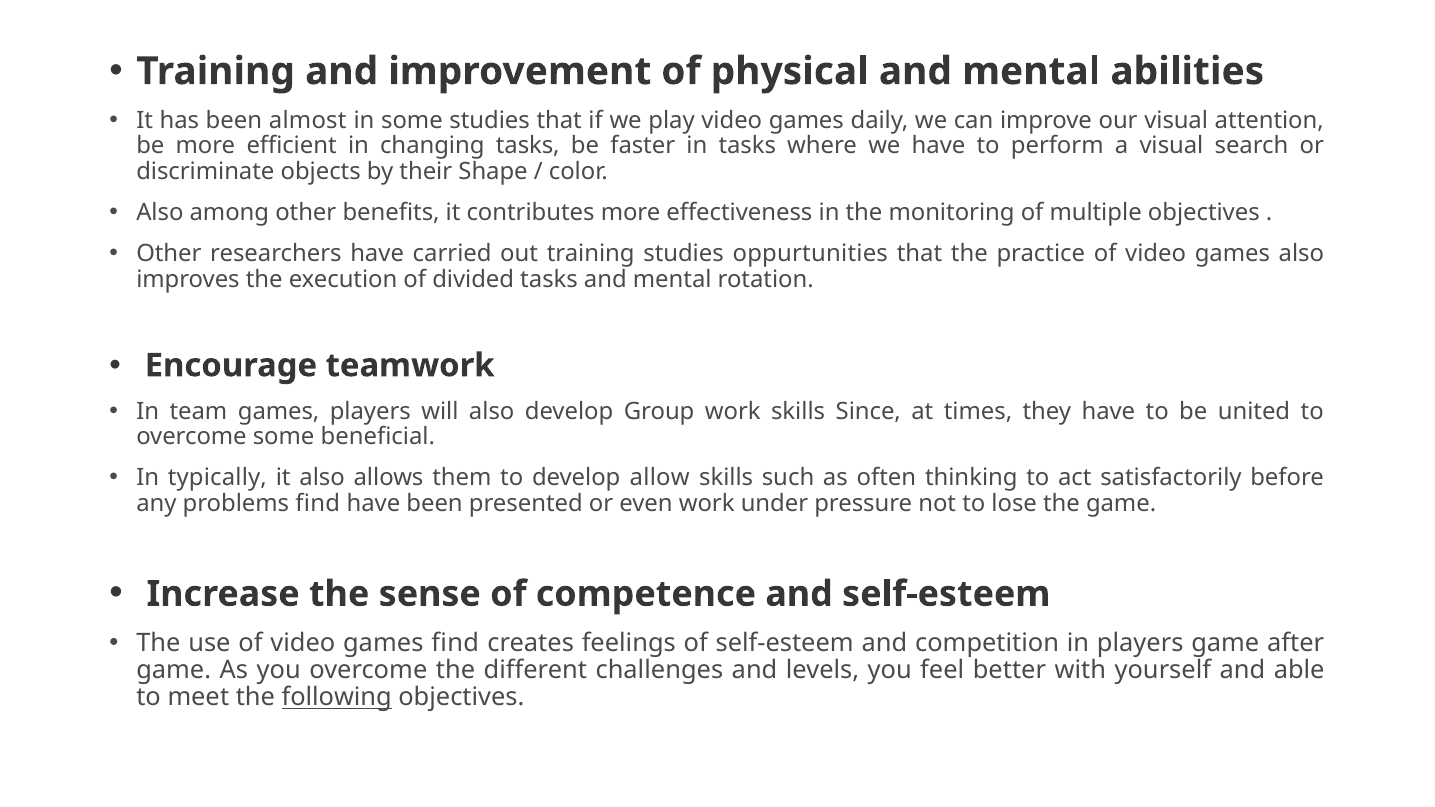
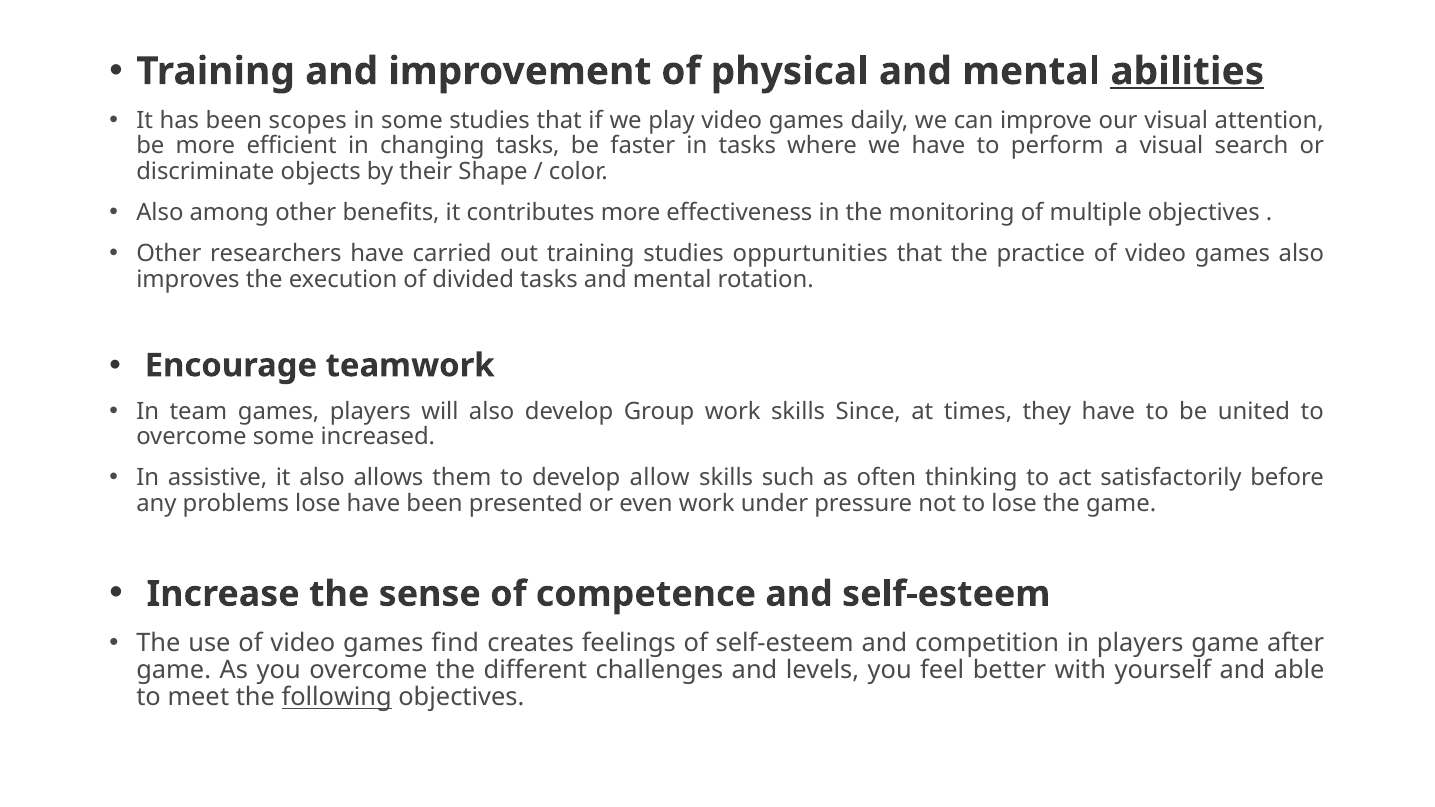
abilities underline: none -> present (1187, 71)
almost: almost -> scopes (308, 120)
beneficial: beneficial -> increased (378, 437)
typically: typically -> assistive (218, 478)
problems find: find -> lose (318, 504)
